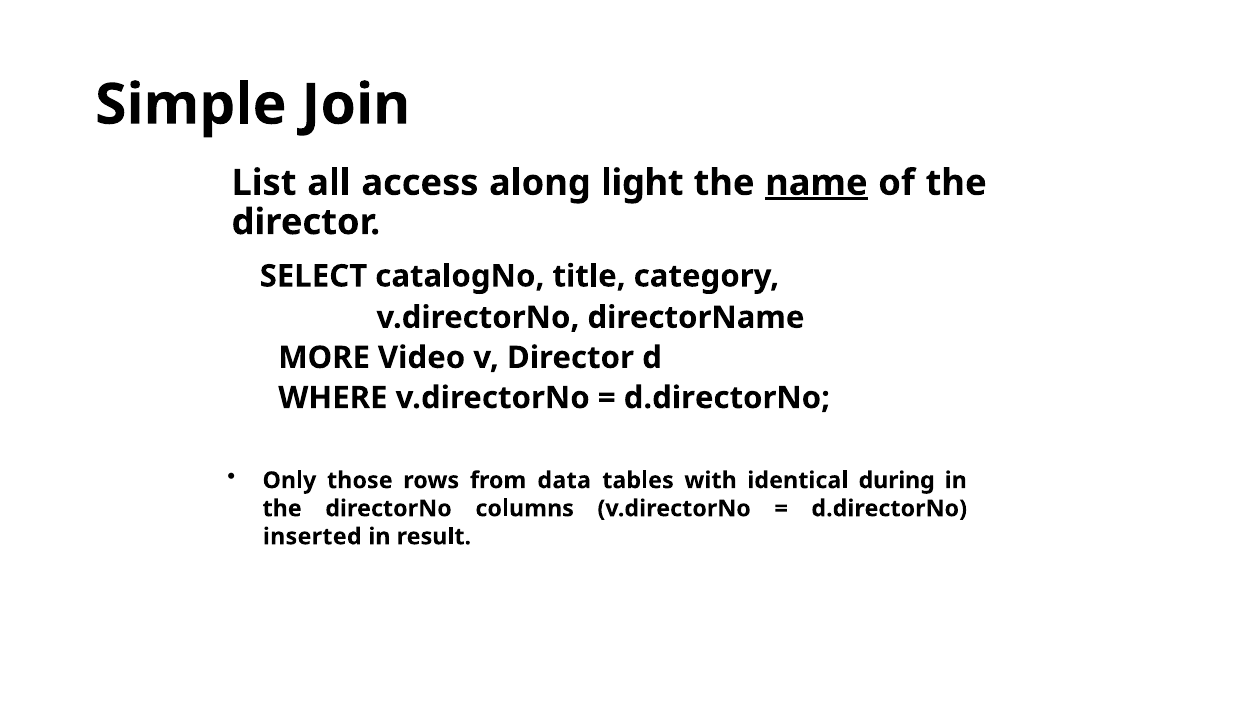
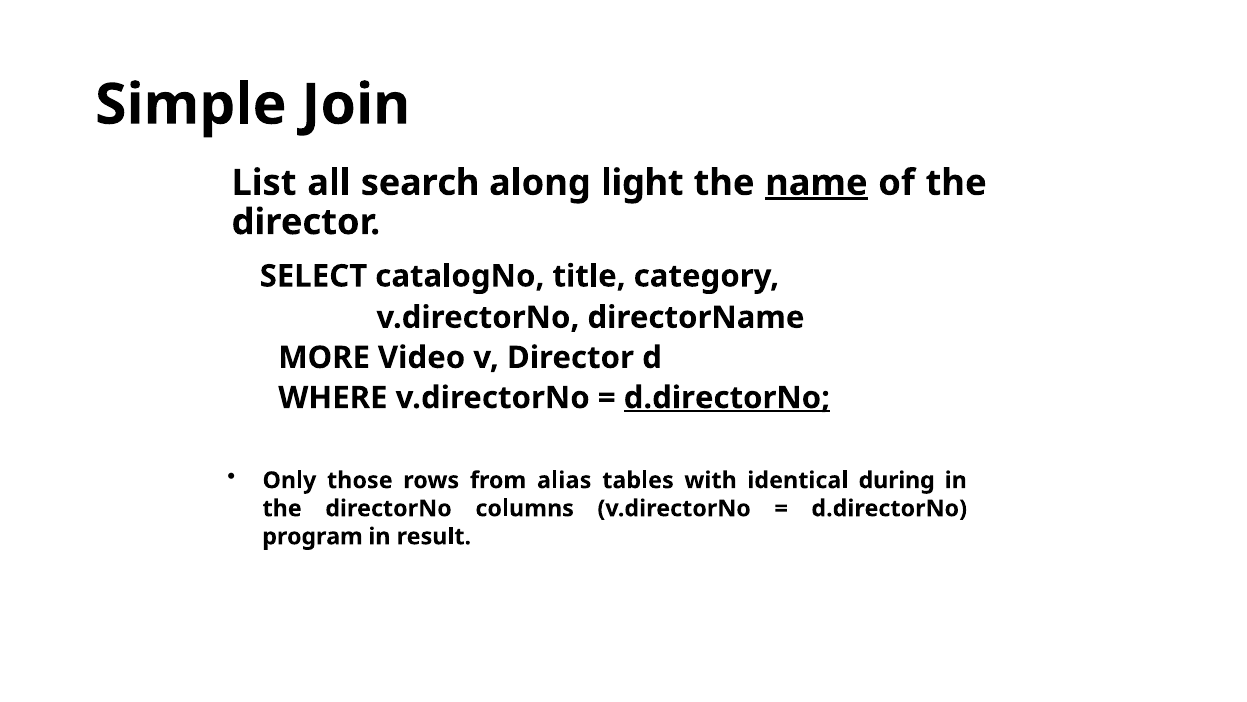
access: access -> search (420, 183)
d.directorNo underline: none -> present (727, 398)
data: data -> alias (564, 480)
inserted: inserted -> program (313, 536)
